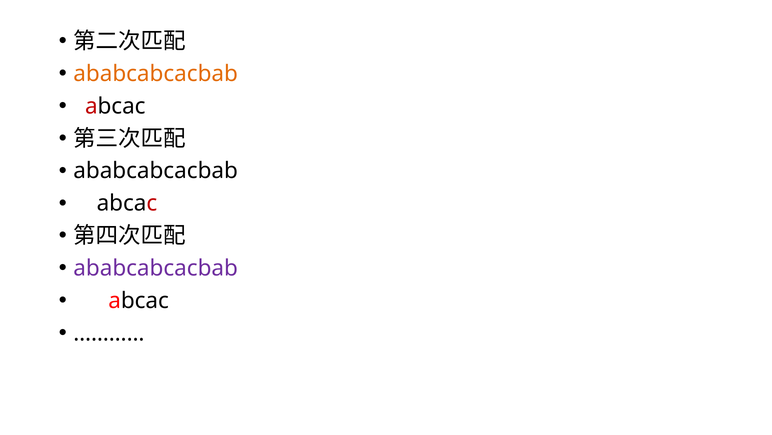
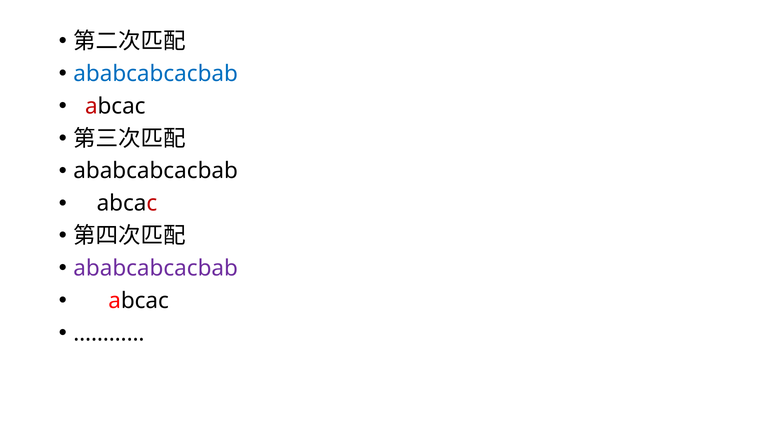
ababcabcacbab colour: orange -> blue (156, 74)
